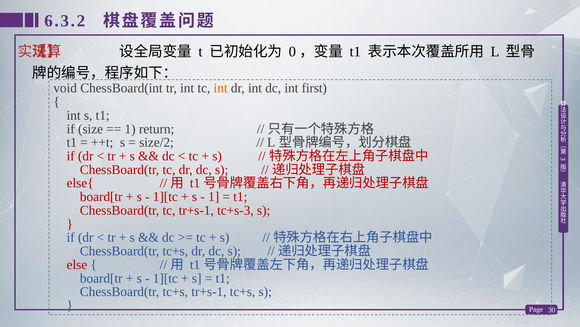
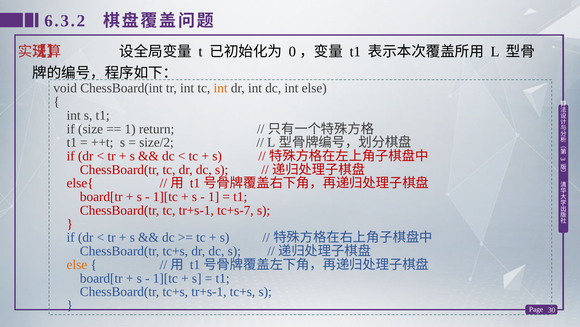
int first: first -> else (314, 88)
tc+s-3: tc+s-3 -> tc+s-7 (235, 210)
else colour: red -> orange (77, 264)
